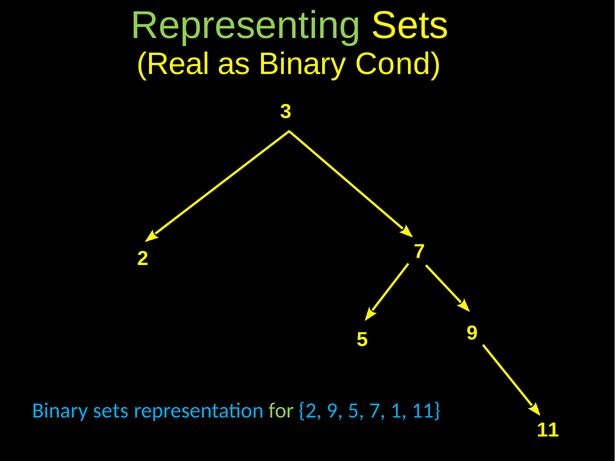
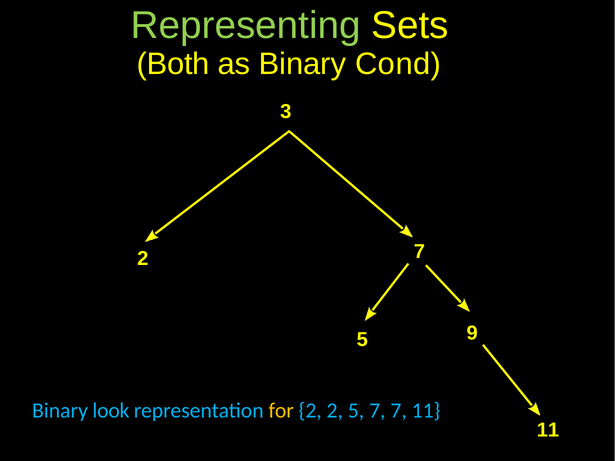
Real: Real -> Both (173, 64)
Binary sets: sets -> look (111, 410)
for colour: light green -> yellow (281, 410)
2 9: 9 -> 2 (335, 410)
7 1: 1 -> 7 (399, 410)
